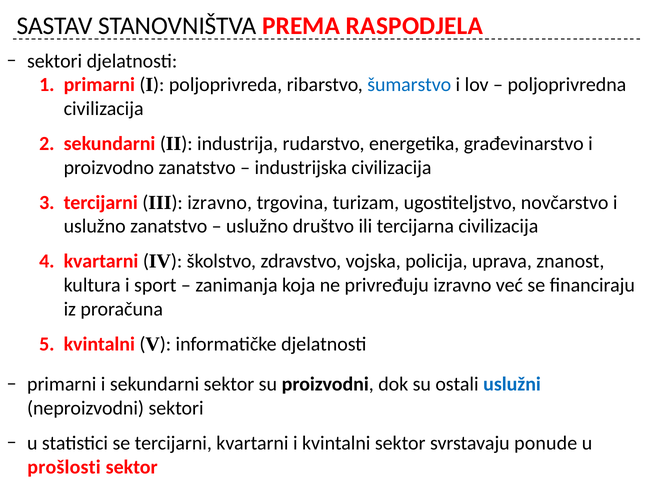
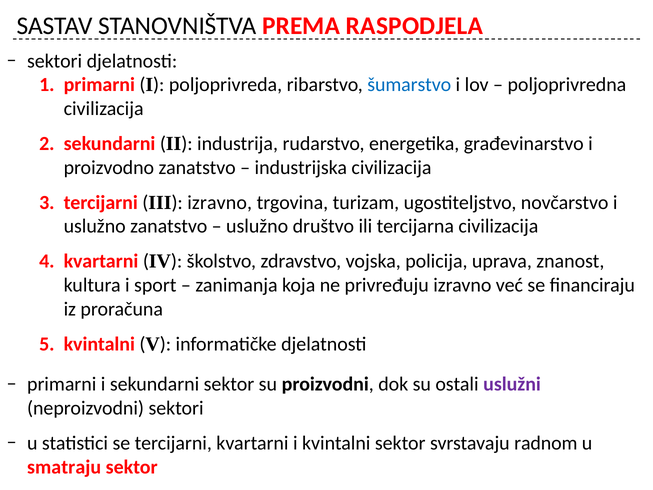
uslužni colour: blue -> purple (512, 384)
ponude: ponude -> radnom (546, 443)
prošlosti: prošlosti -> smatraju (64, 467)
